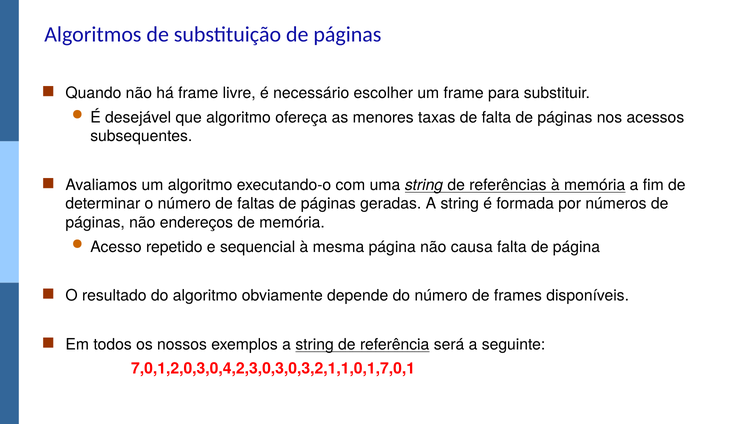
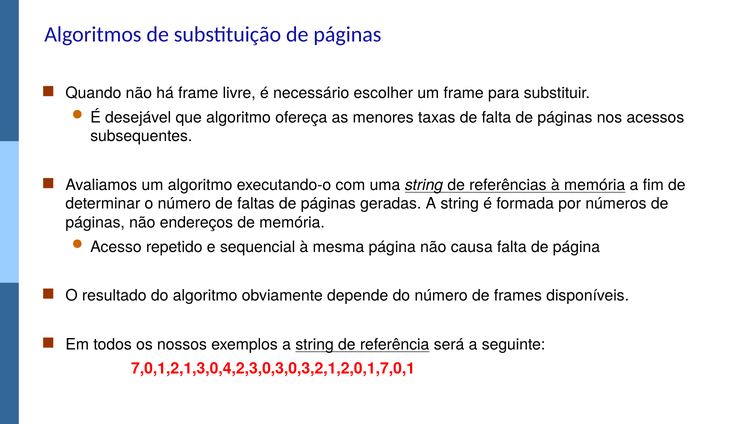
7,0,1,2,0,3,0,4,2,3,0,3,0,3,2,1,1,0,1,7,0,1: 7,0,1,2,0,3,0,4,2,3,0,3,0,3,2,1,1,0,1,7,0,1 -> 7,0,1,2,1,3,0,4,2,3,0,3,0,3,2,1,2,0,1,7,0,1 (273, 369)
